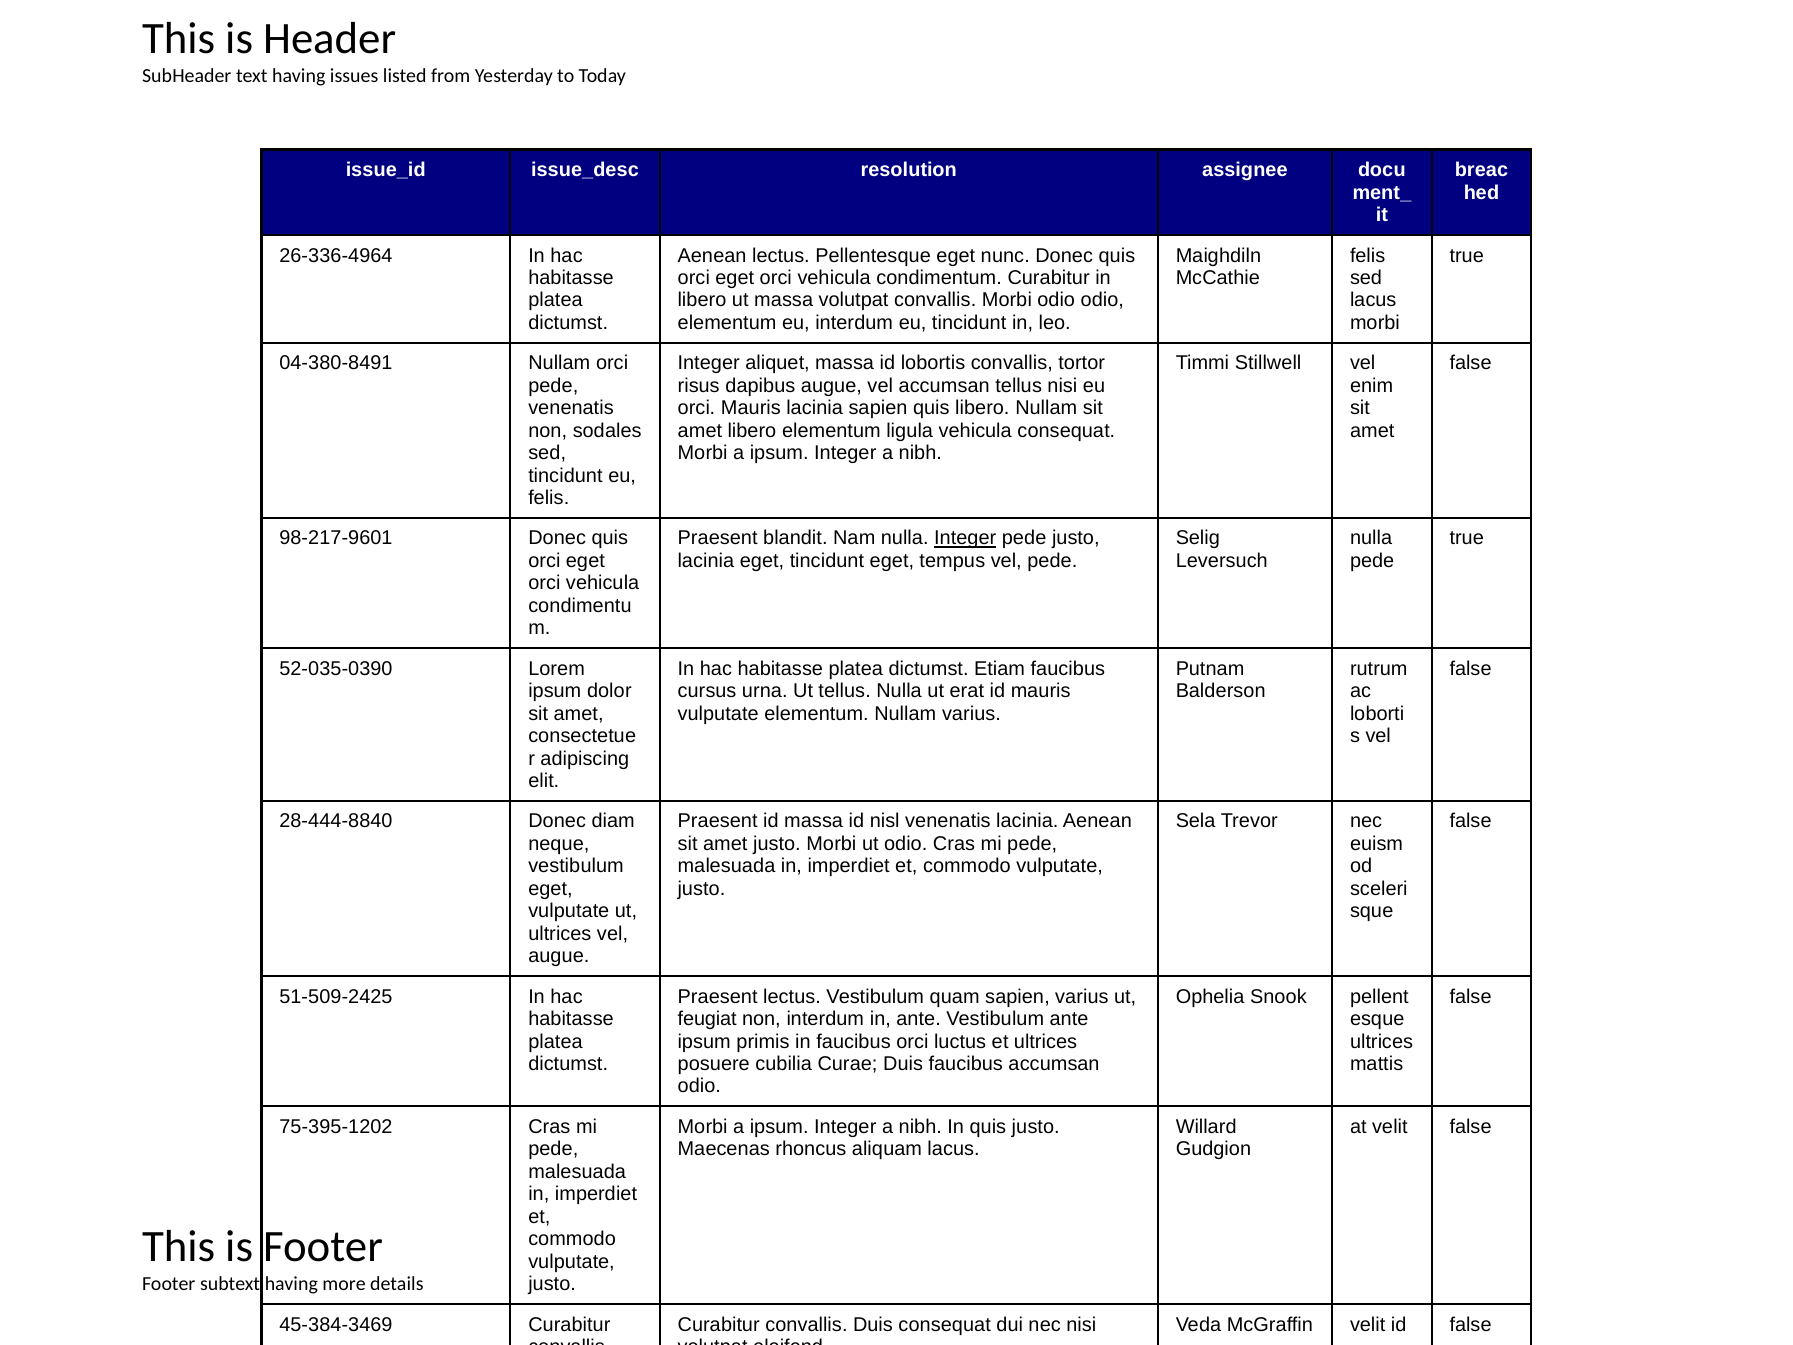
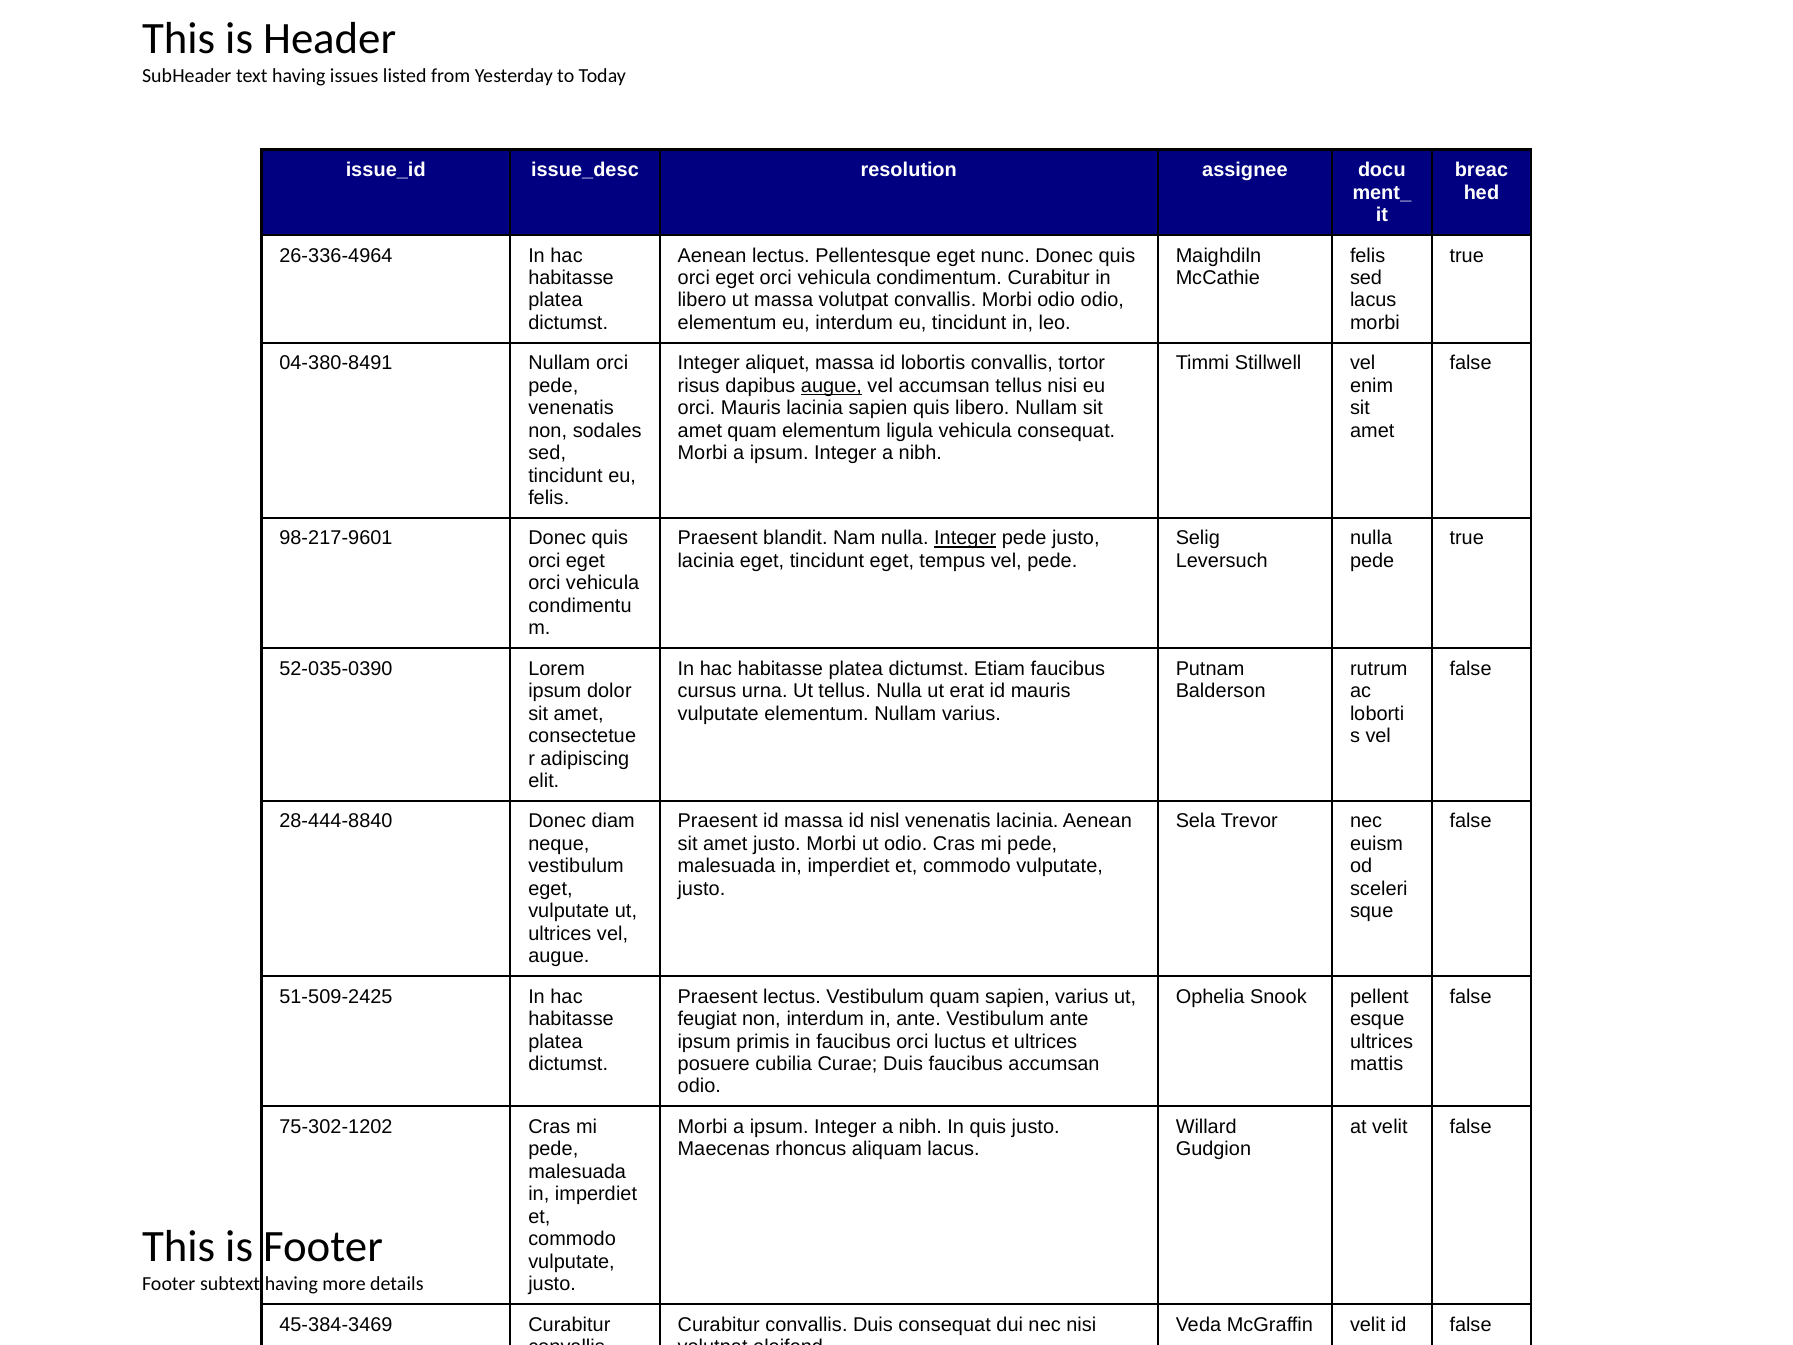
augue underline: none -> present (831, 386)
amet libero: libero -> quam (752, 431)
75-395-1202: 75-395-1202 -> 75-302-1202 (336, 1127)
